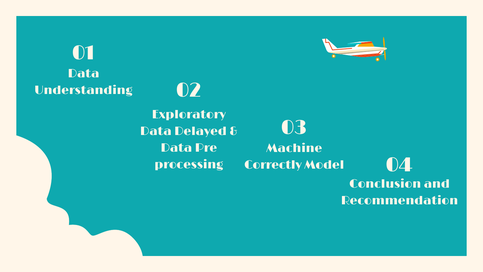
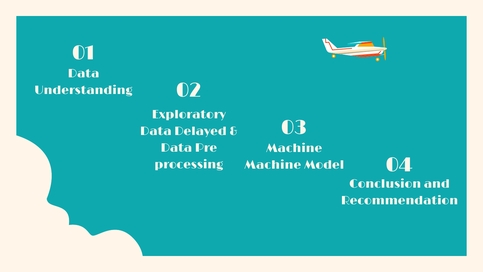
Correctly: Correctly -> Machine (273, 165)
